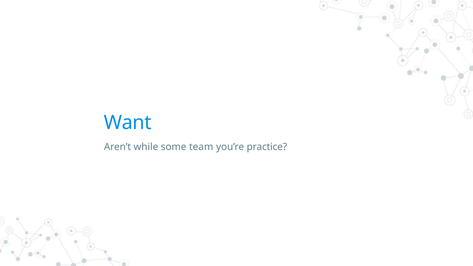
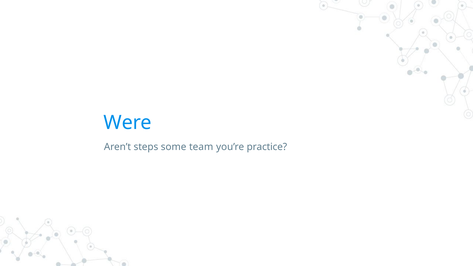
Want: Want -> Were (128, 123)
while: while -> steps (146, 147)
